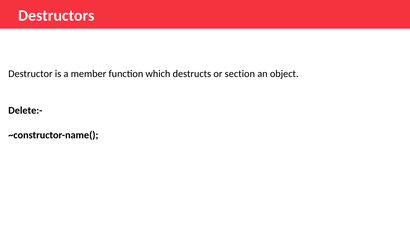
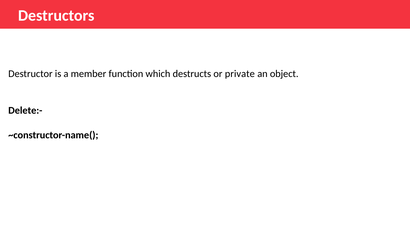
section: section -> private (240, 74)
